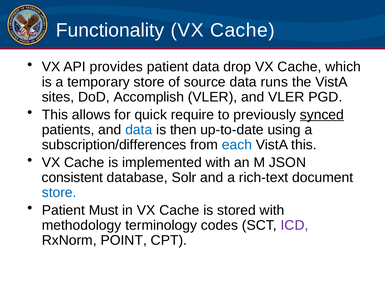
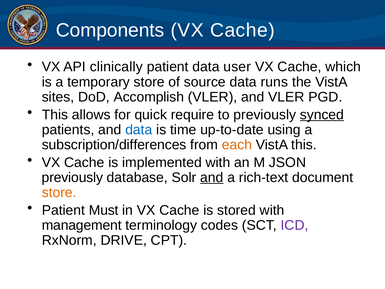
Functionality: Functionality -> Components (110, 30)
provides: provides -> clinically (116, 67)
drop: drop -> user (237, 67)
then: then -> time (183, 130)
each colour: blue -> orange (237, 145)
consistent: consistent -> previously (72, 177)
and underline: none -> present (212, 177)
store colour: blue -> orange (59, 192)
methodology: methodology -> management (82, 225)
POINT: POINT -> DRIVE (124, 240)
